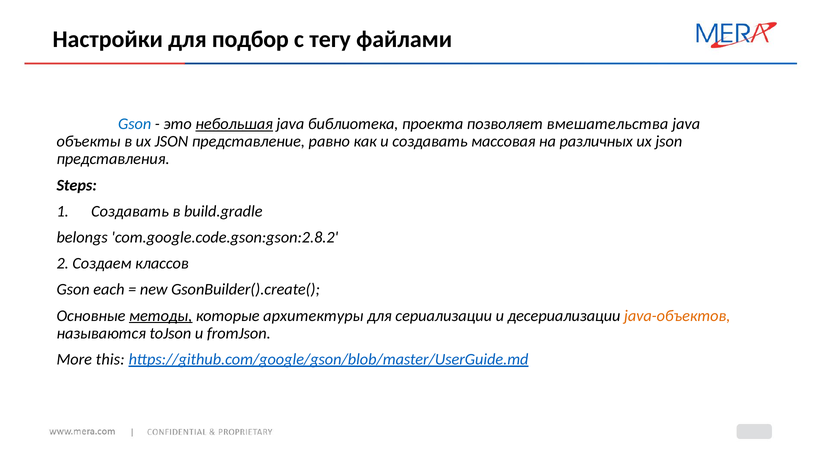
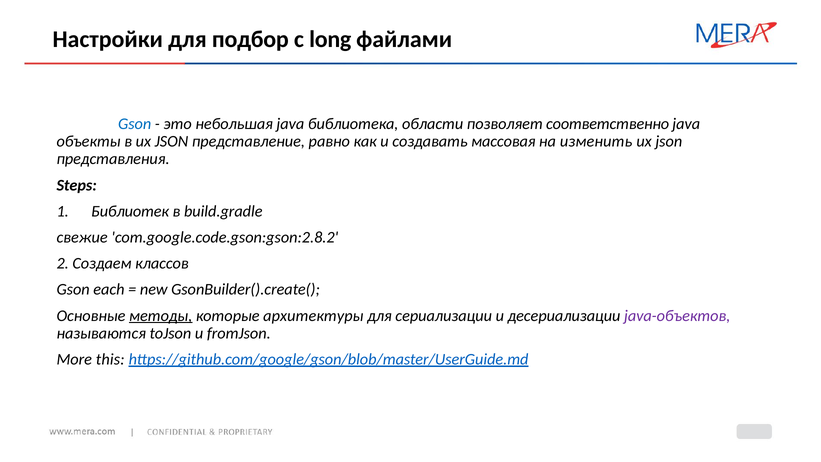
тегу: тегу -> long (330, 39)
небольшая underline: present -> none (234, 124)
проекта: проекта -> области (433, 124)
вмешательства: вмешательства -> соответственно (608, 124)
различных: различных -> изменить (596, 142)
Создавать: Создавать -> Библиотек (130, 211)
belongs: belongs -> свежие (82, 237)
java-объектов colour: orange -> purple (677, 316)
